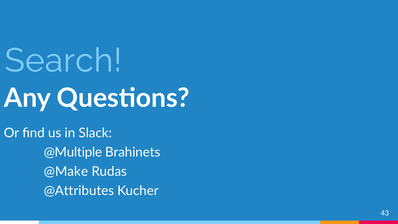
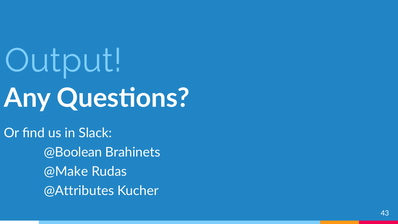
Search: Search -> Output (63, 61)
@Multiple: @Multiple -> @Boolean (73, 152)
